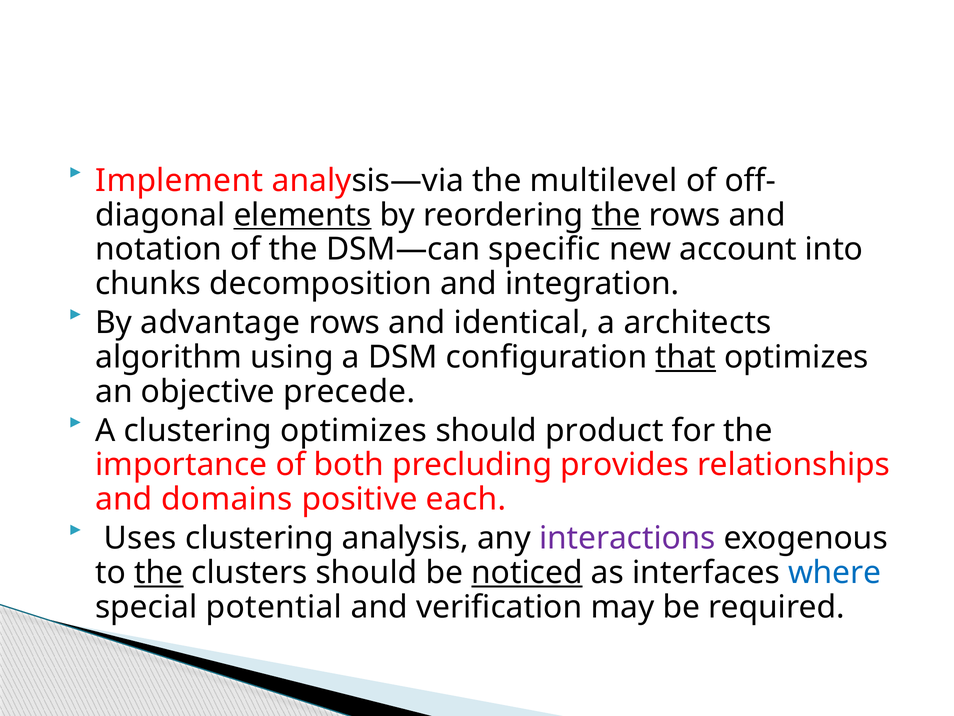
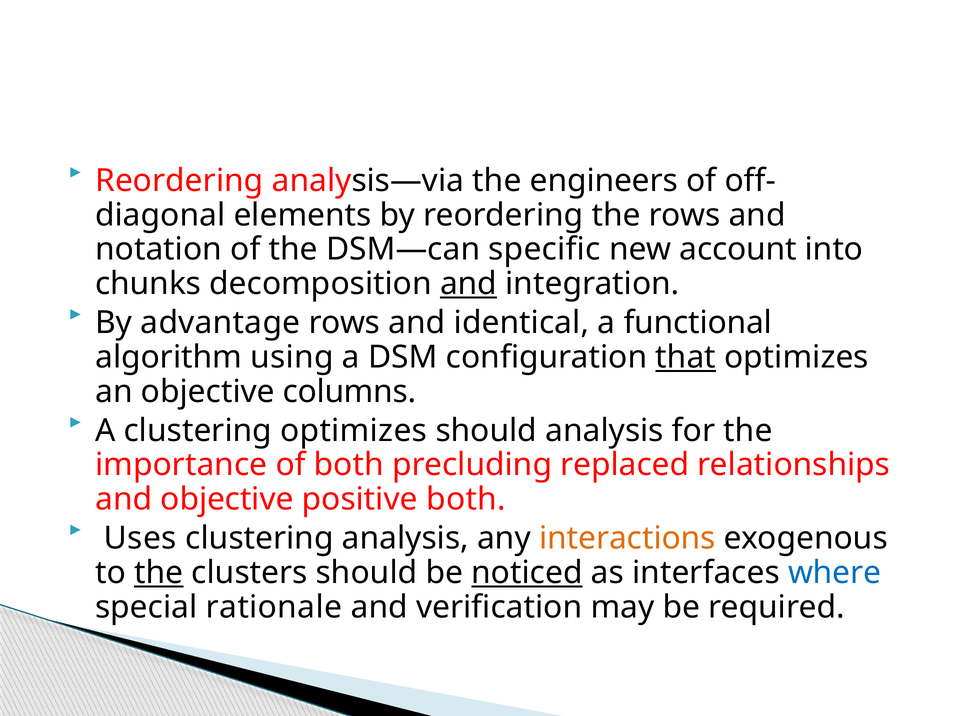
Implement: Implement -> Reordering (179, 181)
multilevel: multilevel -> engineers (604, 181)
elements underline: present -> none (303, 215)
the underline: present -> none (616, 215)
and underline: none -> present (469, 284)
architects: architects -> functional (698, 323)
precede: precede -> columns (350, 391)
should product: product -> analysis (605, 430)
provides: provides -> replaced (625, 465)
and domains: domains -> objective (227, 499)
positive each: each -> both (466, 499)
interactions colour: purple -> orange (627, 538)
potential: potential -> rationale (274, 607)
